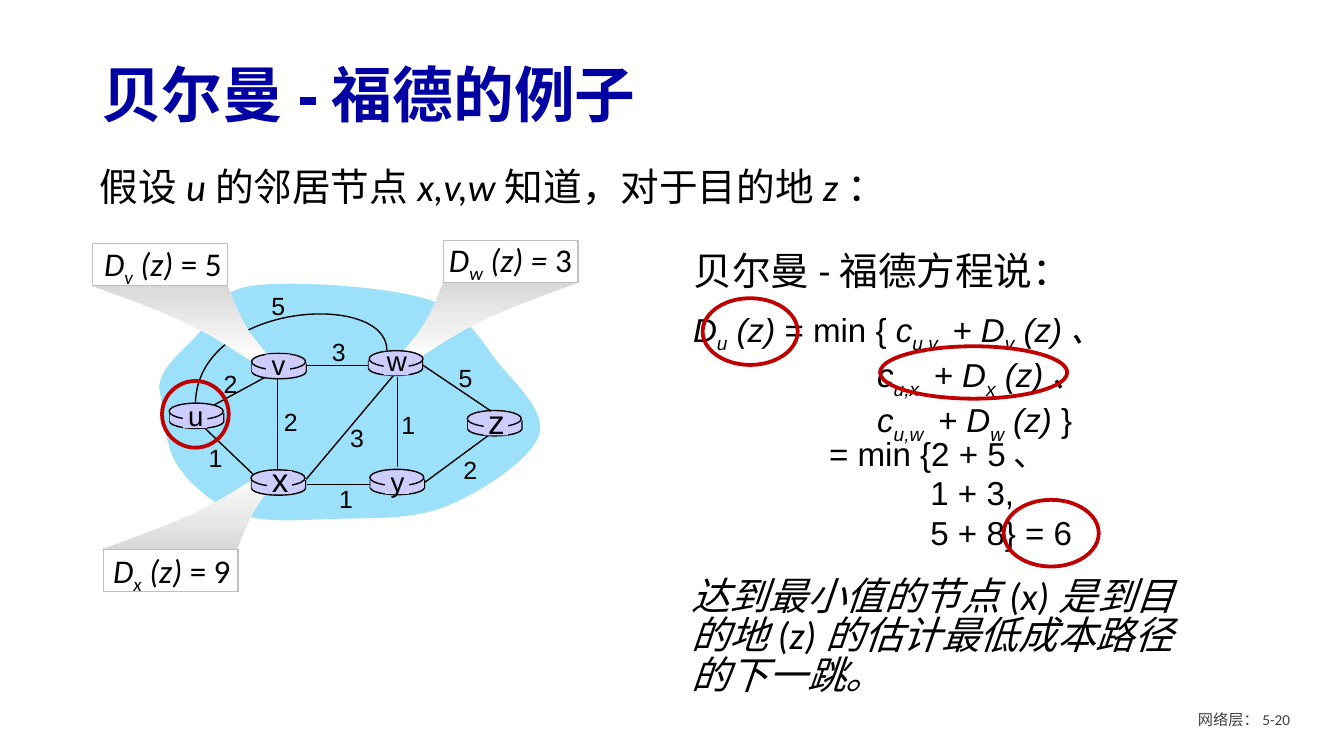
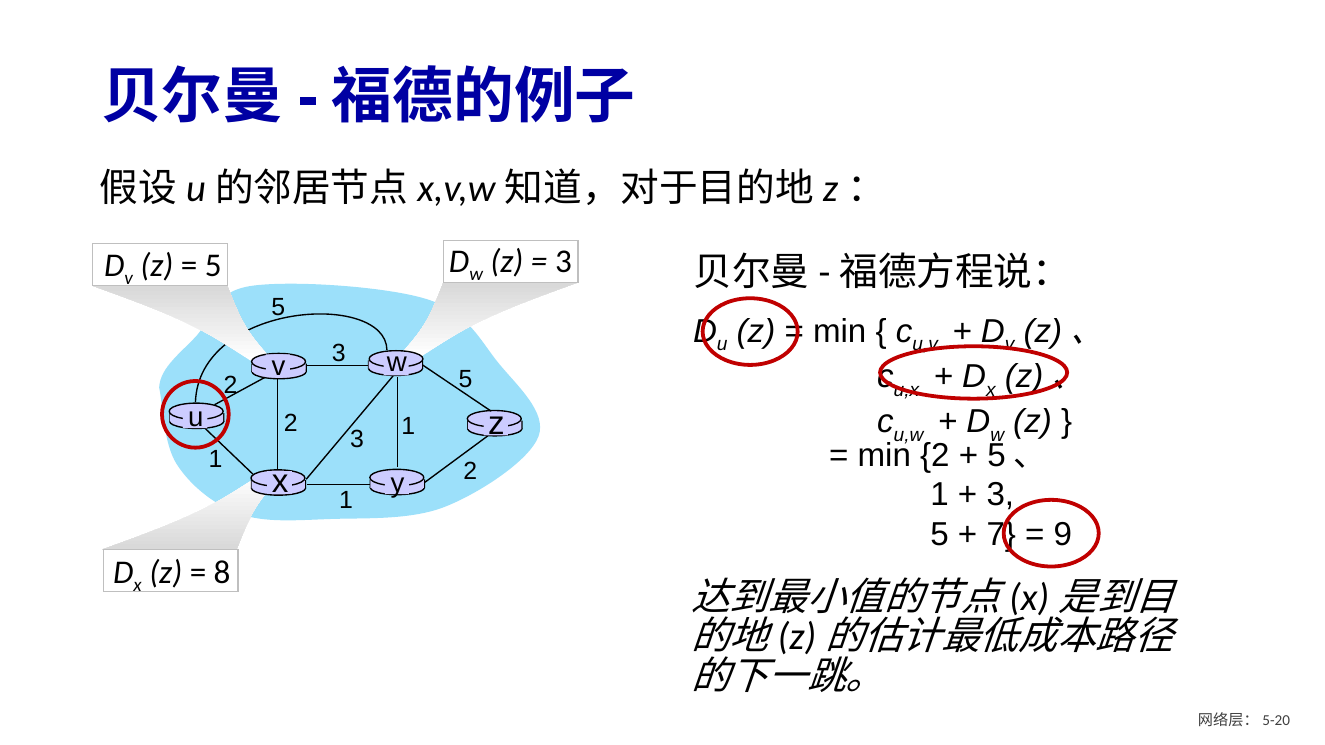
8: 8 -> 7 (1001, 535)
6: 6 -> 9 (1063, 535)
9: 9 -> 8 (222, 572)
